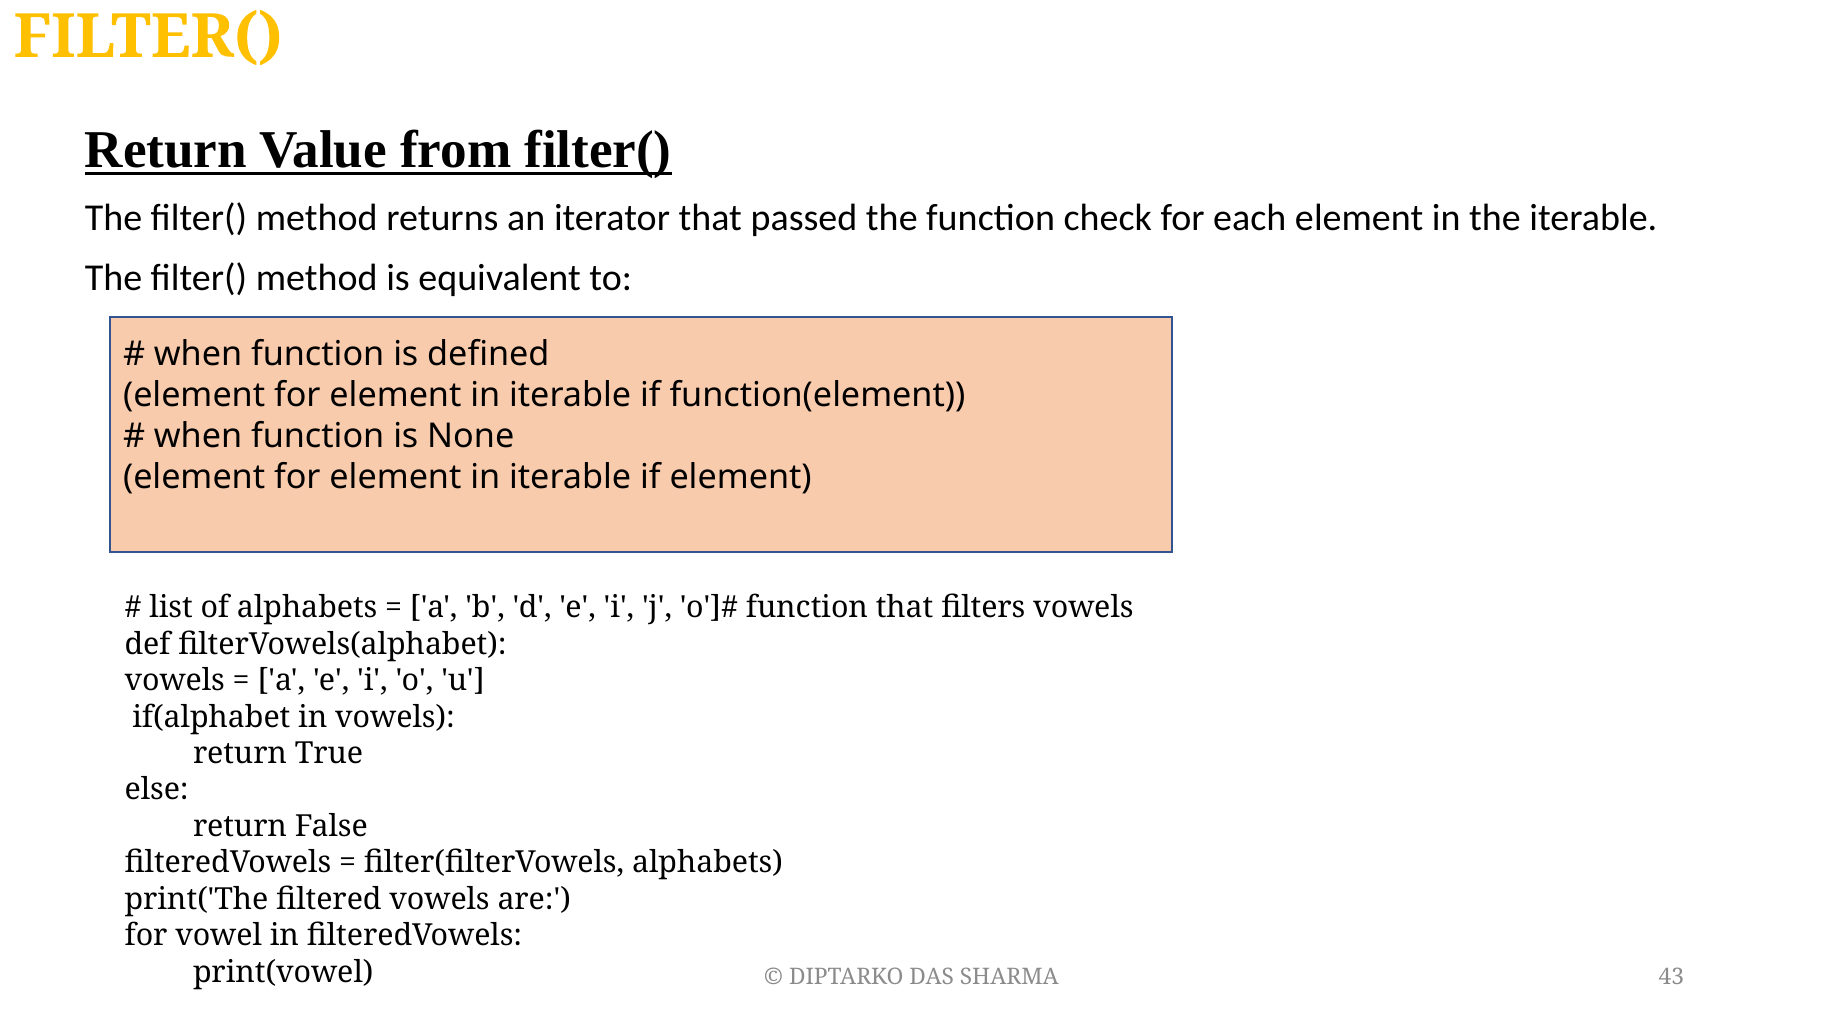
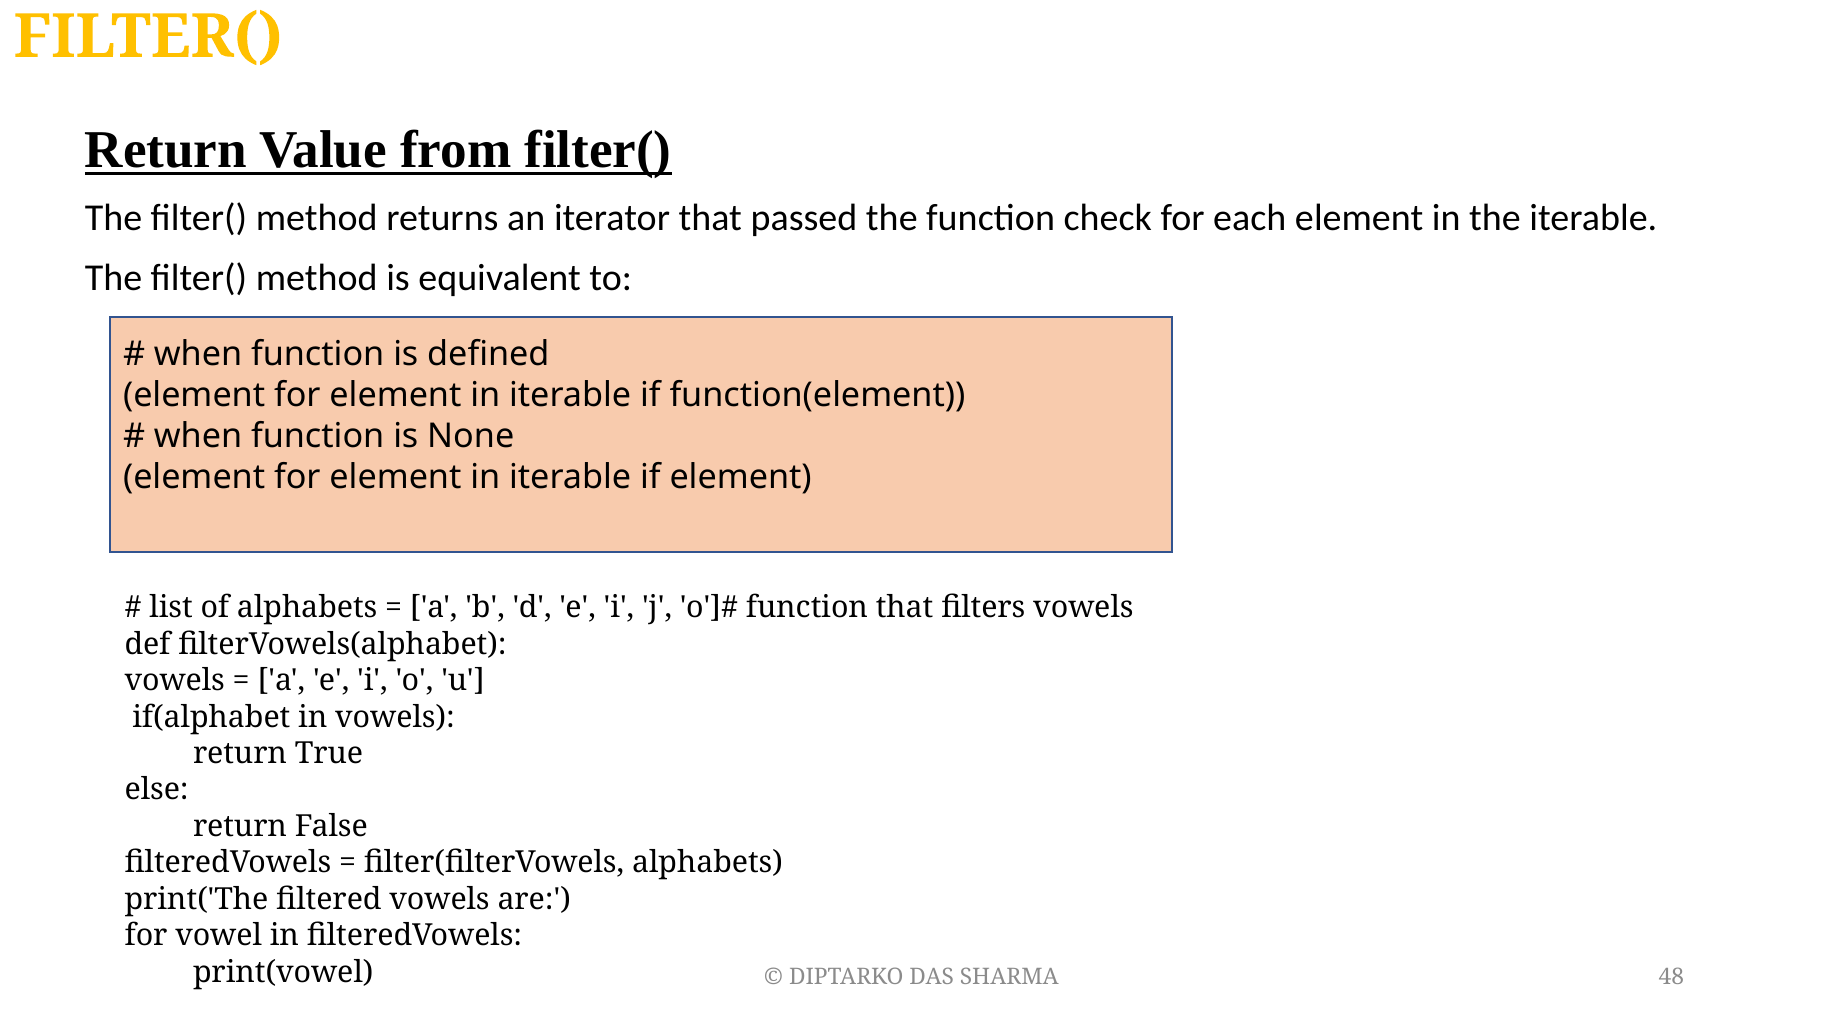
43: 43 -> 48 (1671, 977)
